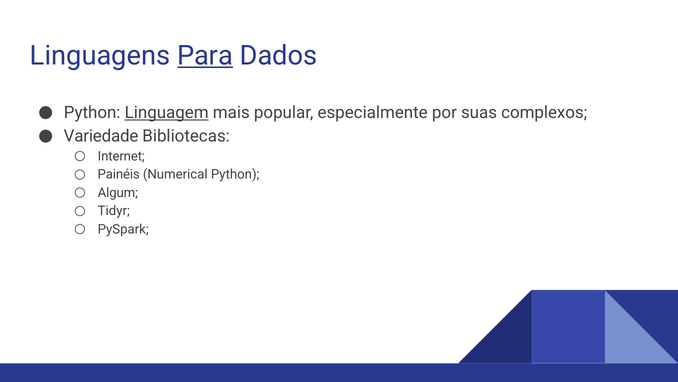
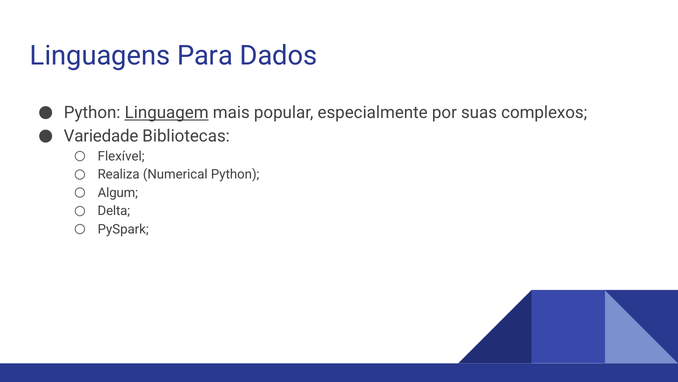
Para underline: present -> none (205, 55)
Internet: Internet -> Flexível (121, 156)
Painéis: Painéis -> Realiza (119, 174)
Tidyr: Tidyr -> Delta (114, 211)
